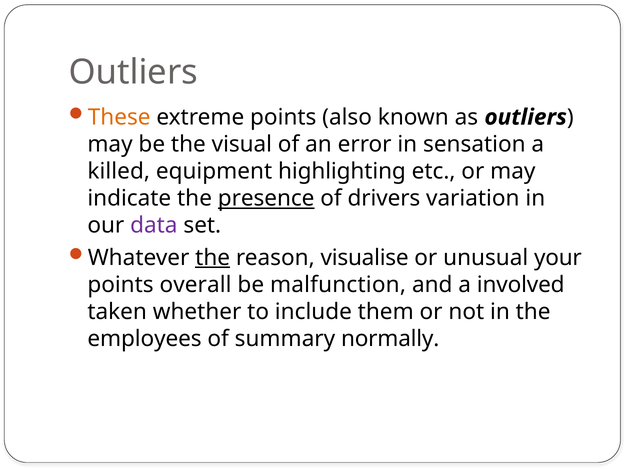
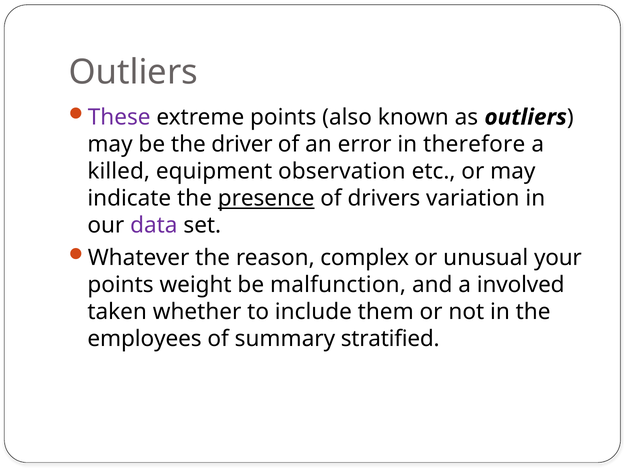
These colour: orange -> purple (119, 117)
visual: visual -> driver (242, 144)
sensation: sensation -> therefore (474, 144)
highlighting: highlighting -> observation (342, 171)
the underline: present -> none (213, 258)
visualise: visualise -> complex (365, 258)
overall: overall -> weight (196, 285)
normally: normally -> stratified (390, 339)
